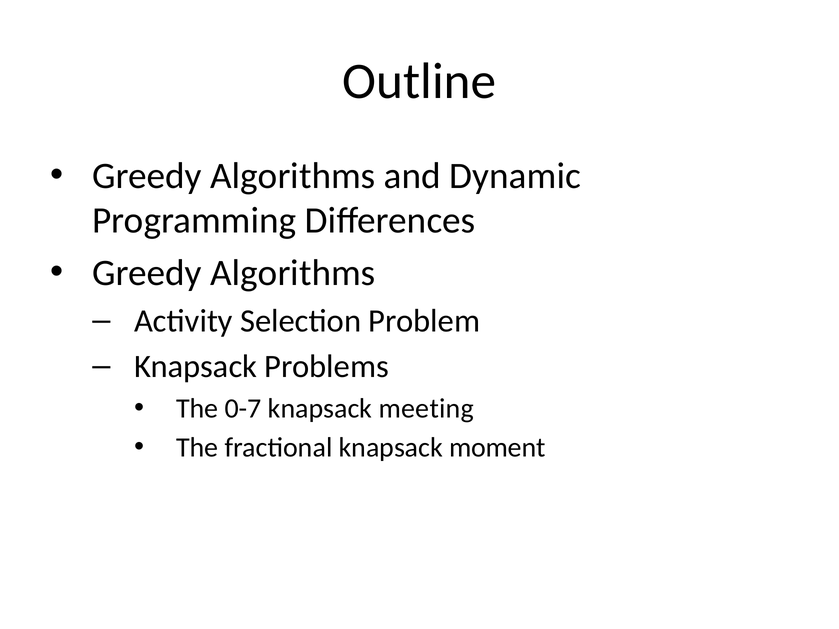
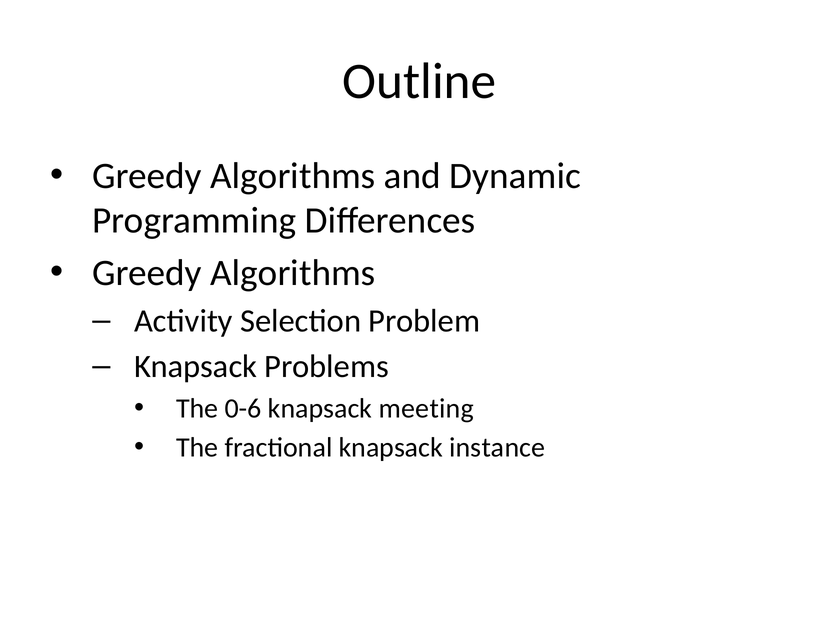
0-7: 0-7 -> 0-6 (243, 409)
moment: moment -> instance (497, 448)
